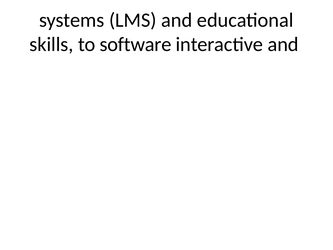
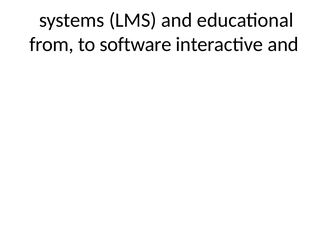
skills: skills -> from (52, 44)
